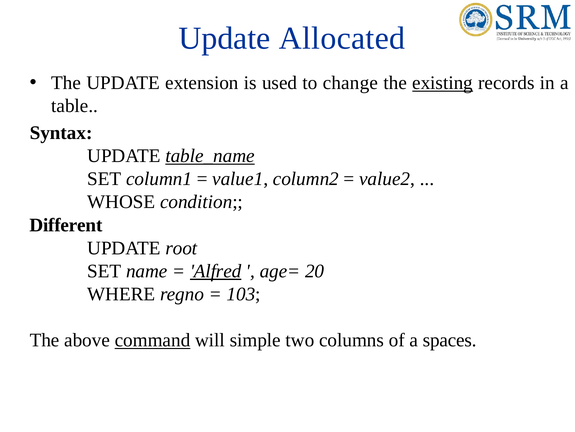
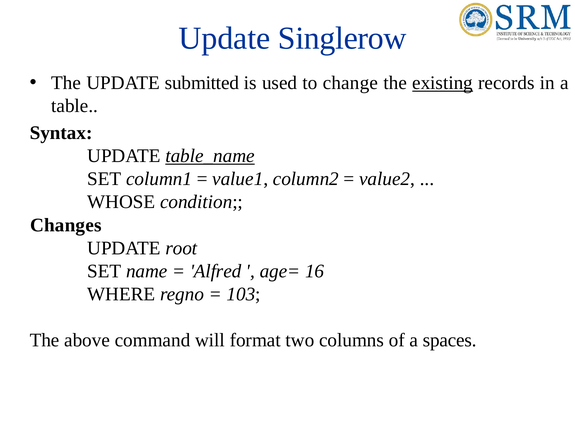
Allocated: Allocated -> Singlerow (342, 38)
extension: extension -> submitted (202, 83)
Different: Different -> Changes (66, 225)
Alfred underline: present -> none (216, 271)
20: 20 -> 16 (315, 271)
command underline: present -> none (153, 340)
simple: simple -> format (255, 340)
